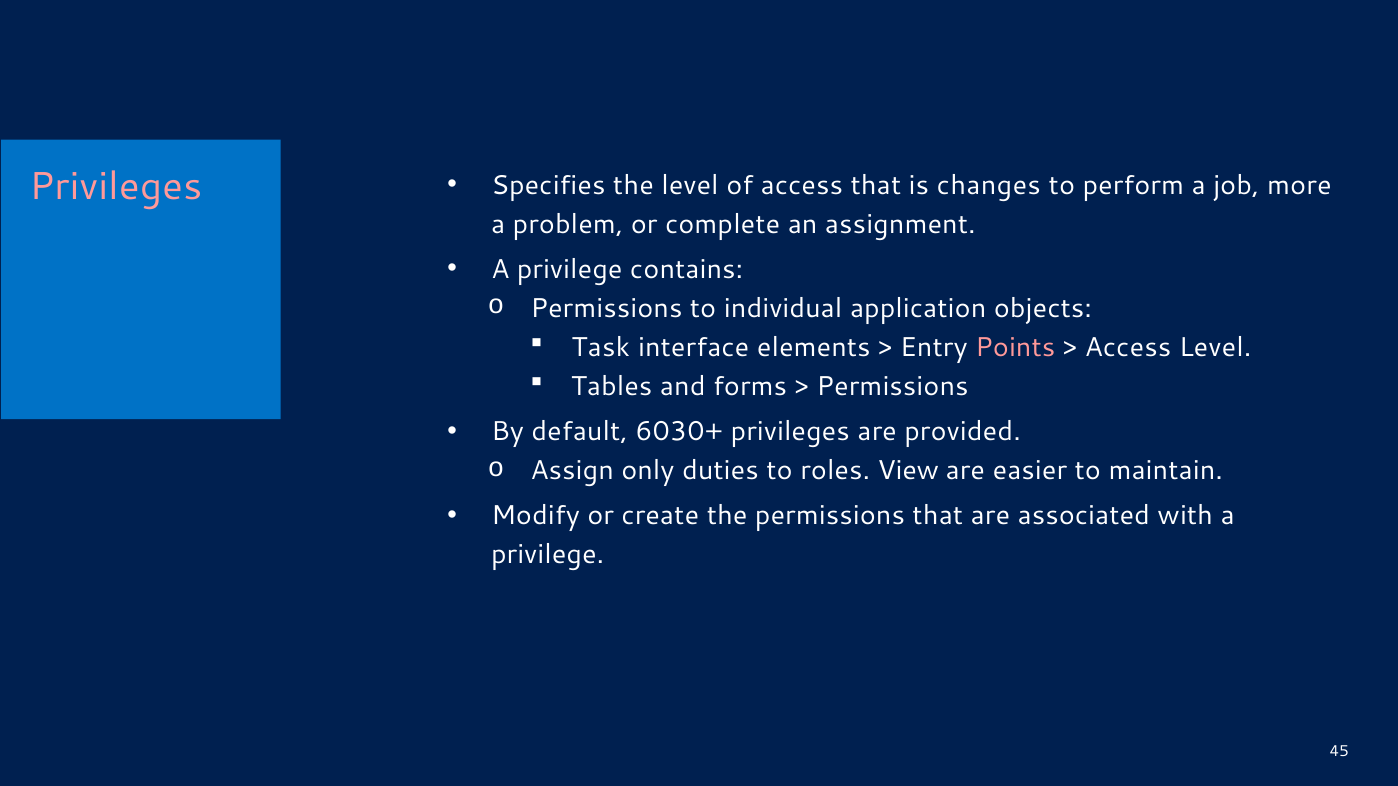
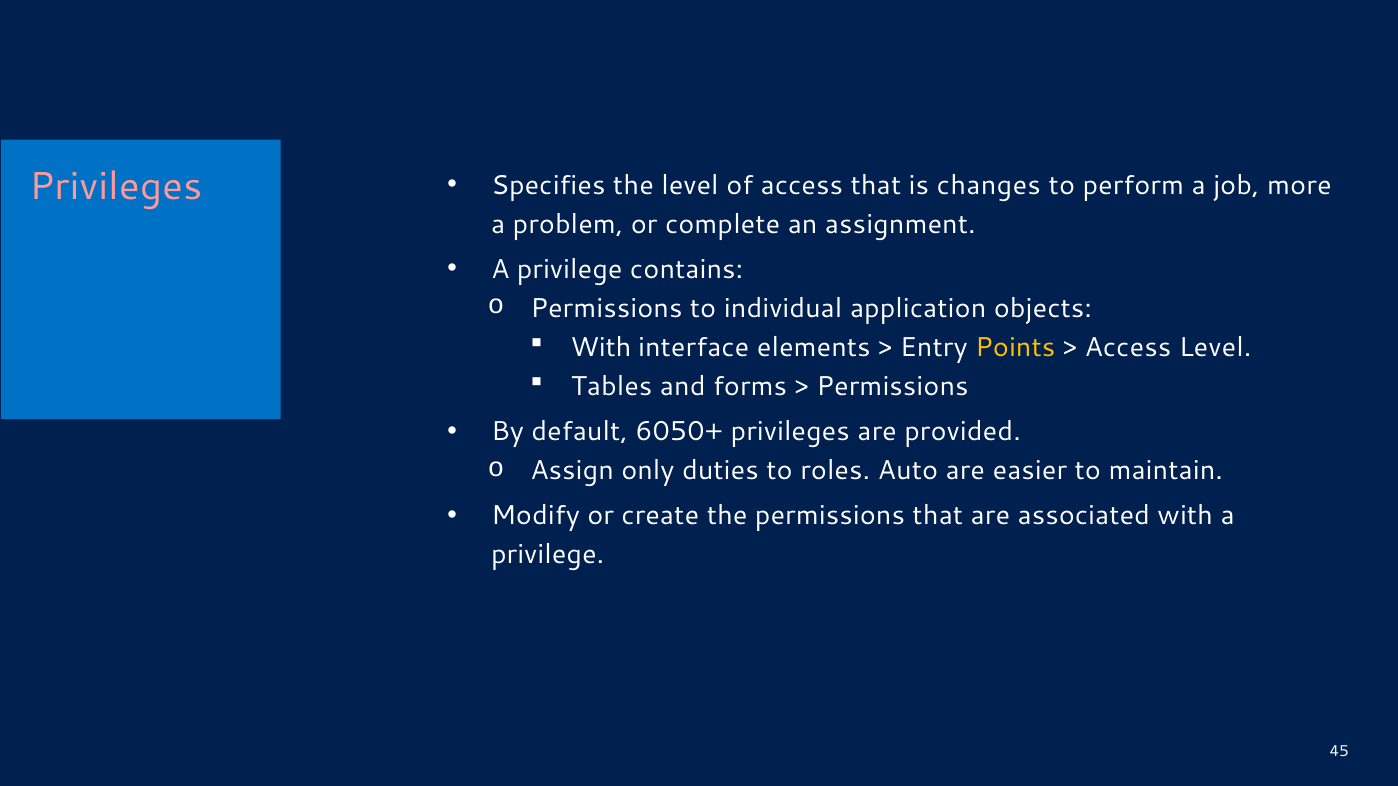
Task: Task -> With (601, 348)
Points colour: pink -> yellow (1015, 348)
6030+: 6030+ -> 6050+ (679, 432)
View: View -> Auto (908, 471)
